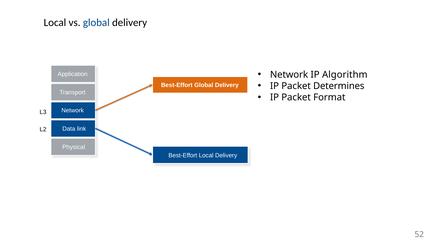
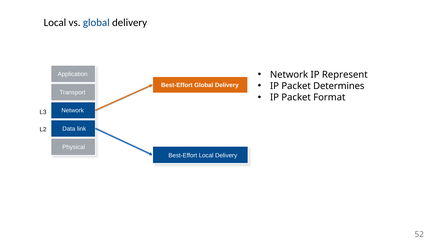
Algorithm: Algorithm -> Represent (345, 75)
